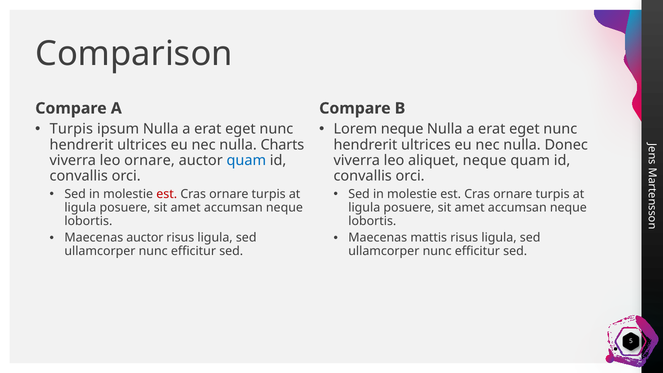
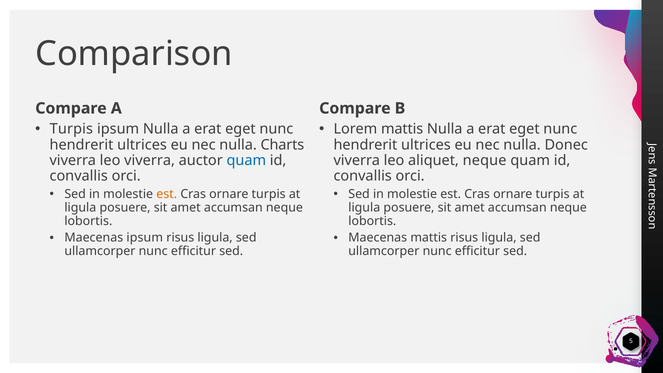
Lorem neque: neque -> mattis (402, 129)
leo ornare: ornare -> viverra (150, 160)
est colour: red -> orange (167, 194)
Maecenas auctor: auctor -> ipsum (145, 238)
